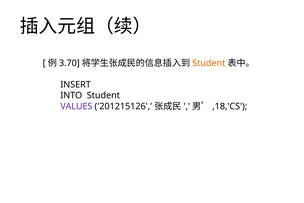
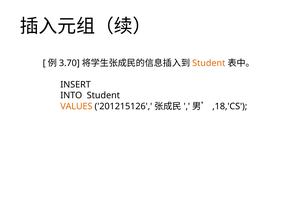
VALUES colour: purple -> orange (76, 106)
